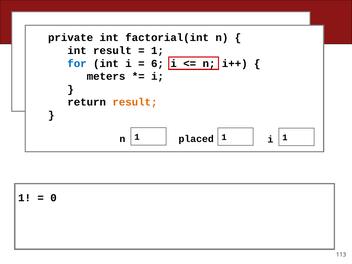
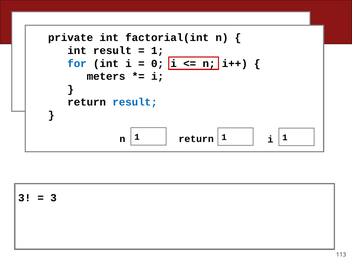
6: 6 -> 0 (157, 63)
result colour: orange -> blue (135, 102)
placed: placed -> return (196, 139)
1: 1 -> 3 (25, 198)
0: 0 -> 3 (54, 198)
